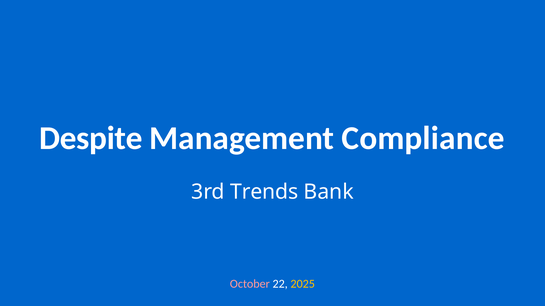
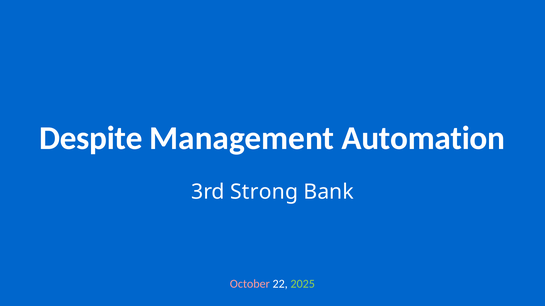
Compliance: Compliance -> Automation (423, 139)
Trends: Trends -> Strong (264, 192)
2025 colour: yellow -> light green (303, 284)
